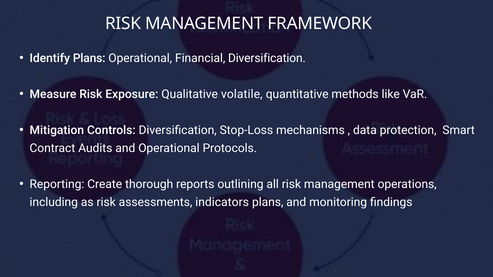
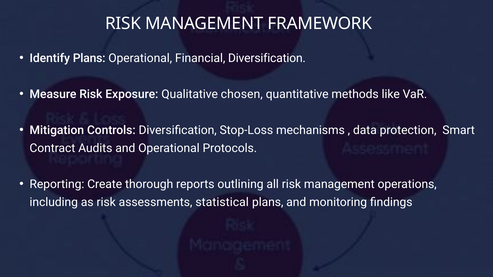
volatile: volatile -> chosen (242, 94)
indicators: indicators -> statistical (222, 202)
